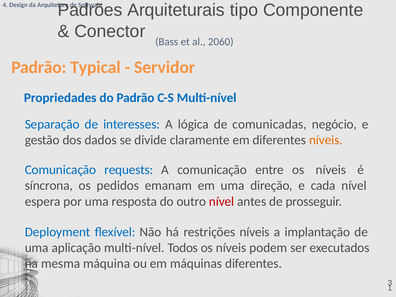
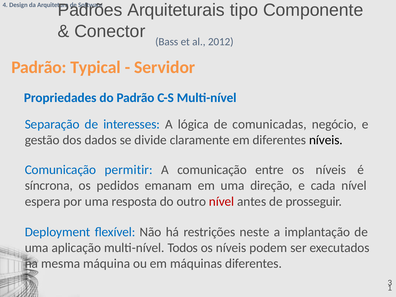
2060: 2060 -> 2012 (221, 42)
níveis colour: orange -> black (326, 140)
requests: requests -> permitir (129, 170)
restrições níveis: níveis -> neste (254, 232)
